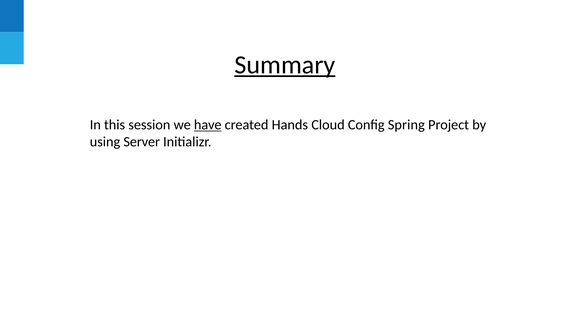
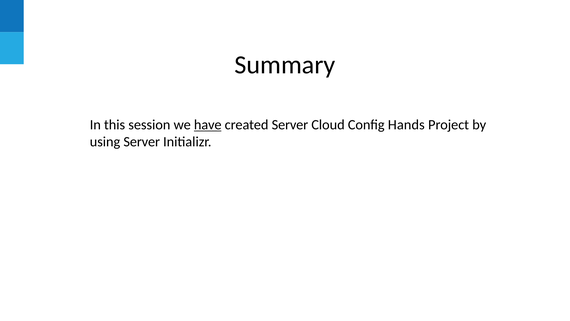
Summary underline: present -> none (285, 65)
created Hands: Hands -> Server (290, 125)
Spring: Spring -> Hands (406, 125)
